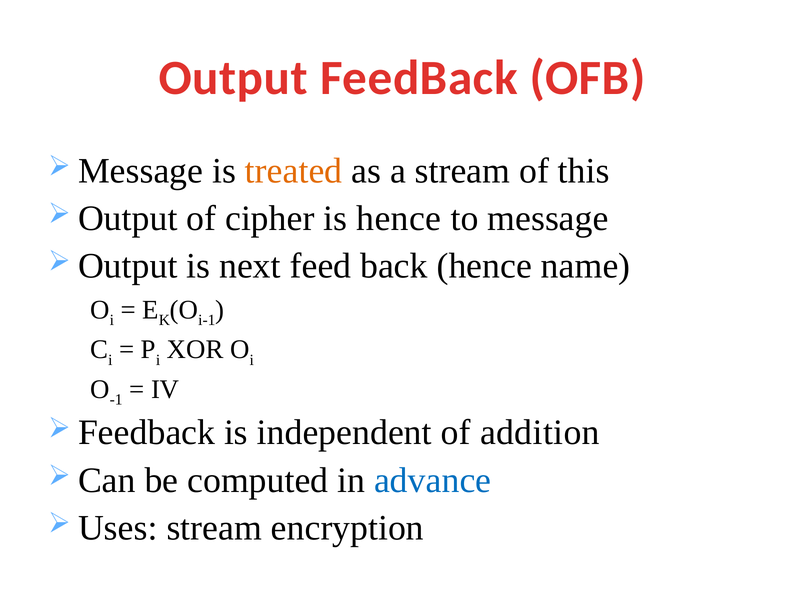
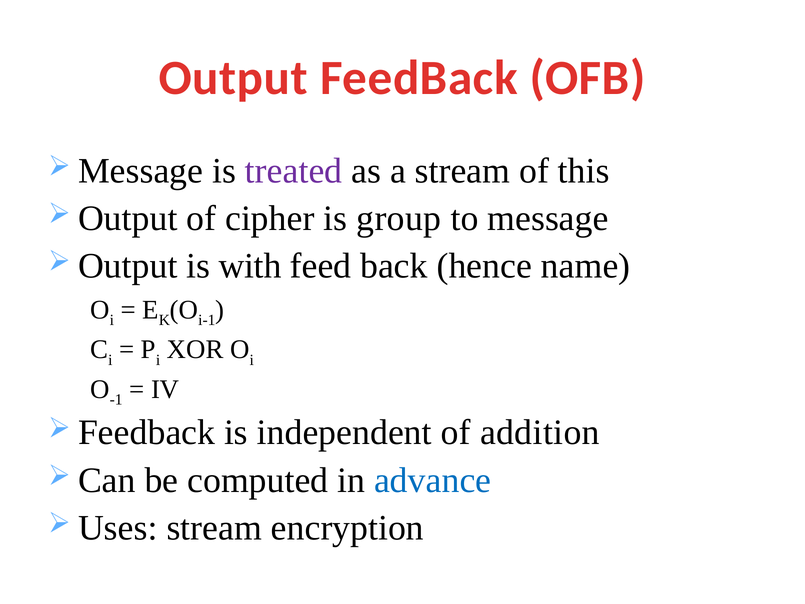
treated colour: orange -> purple (294, 171)
is hence: hence -> group (399, 218)
next: next -> with (250, 266)
